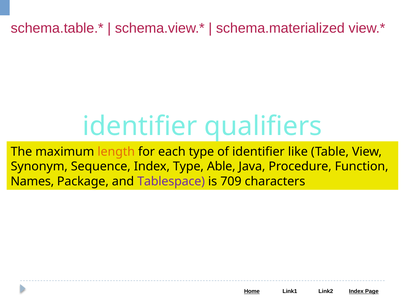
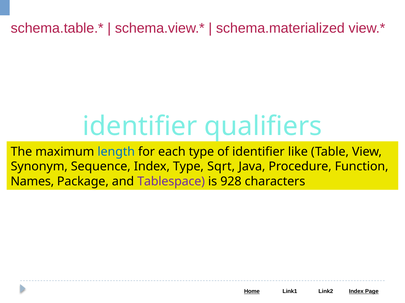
length colour: orange -> blue (116, 152)
Able: Able -> Sqrt (221, 167)
709: 709 -> 928 (231, 182)
